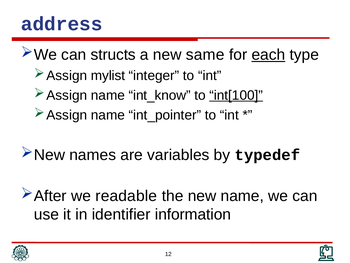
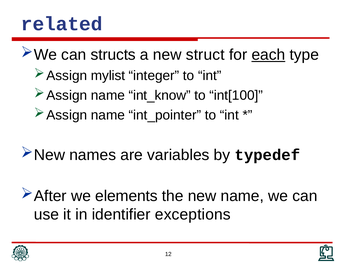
address: address -> related (62, 24)
same: same -> struct (205, 55)
int[100 underline: present -> none (236, 95)
readable: readable -> elements (126, 196)
information: information -> exceptions (193, 214)
